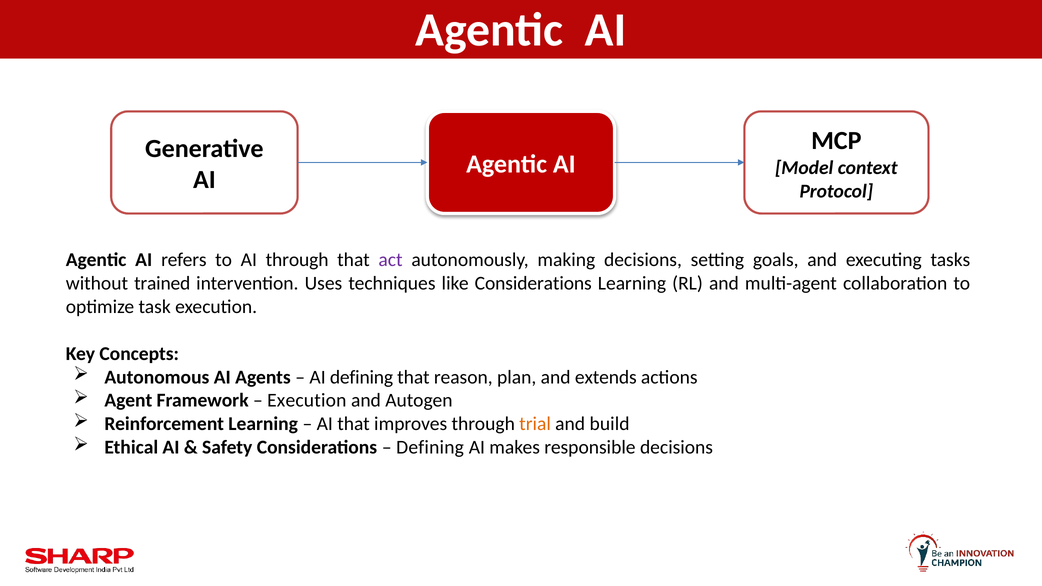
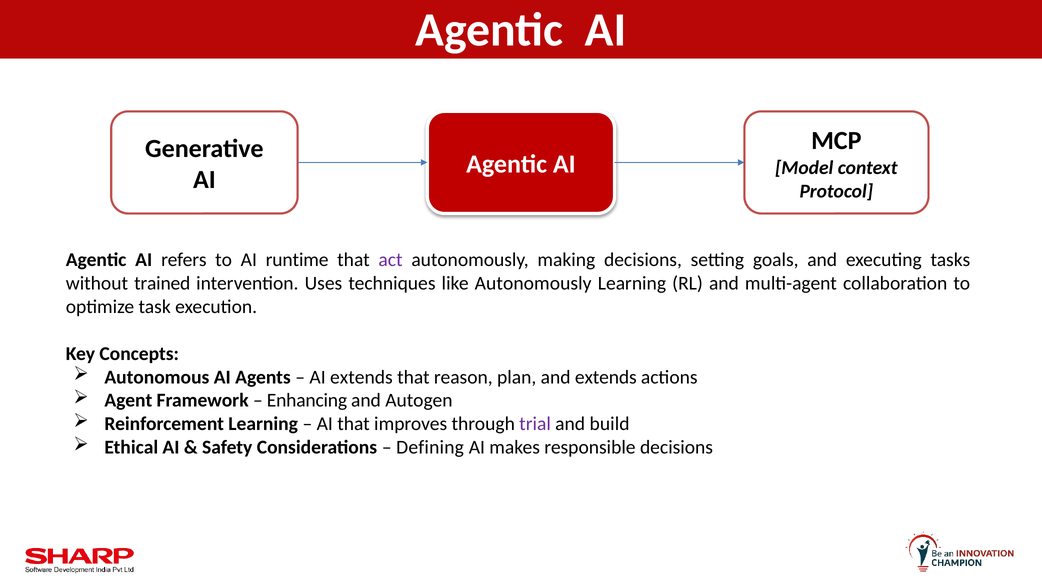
AI through: through -> runtime (297, 260)
like Considerations: Considerations -> Autonomously (533, 283)
AI defining: defining -> extends (361, 377)
Execution: Execution -> Enhancing (307, 401)
trial colour: orange -> purple (535, 424)
